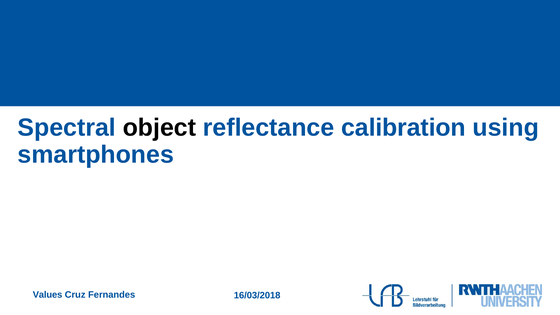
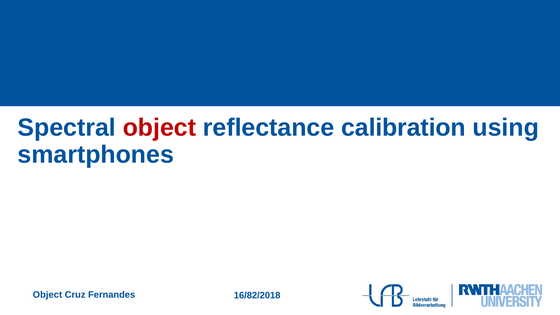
object colour: black -> red (159, 128)
Values: Values -> Object (47, 295)
16/03/2018: 16/03/2018 -> 16/82/2018 (257, 295)
